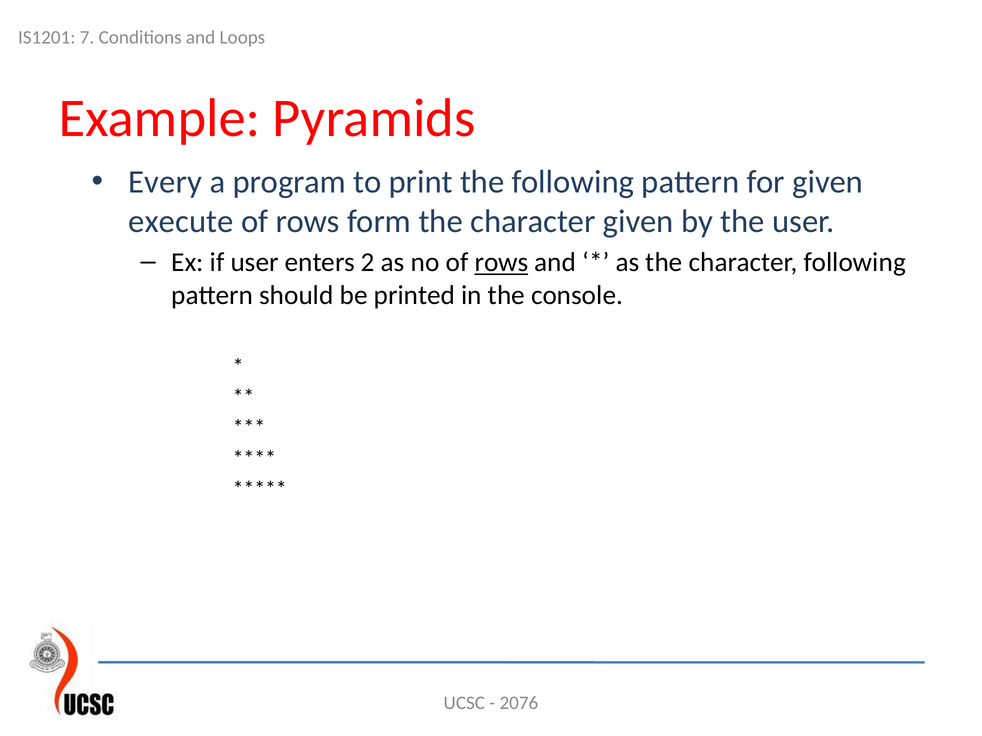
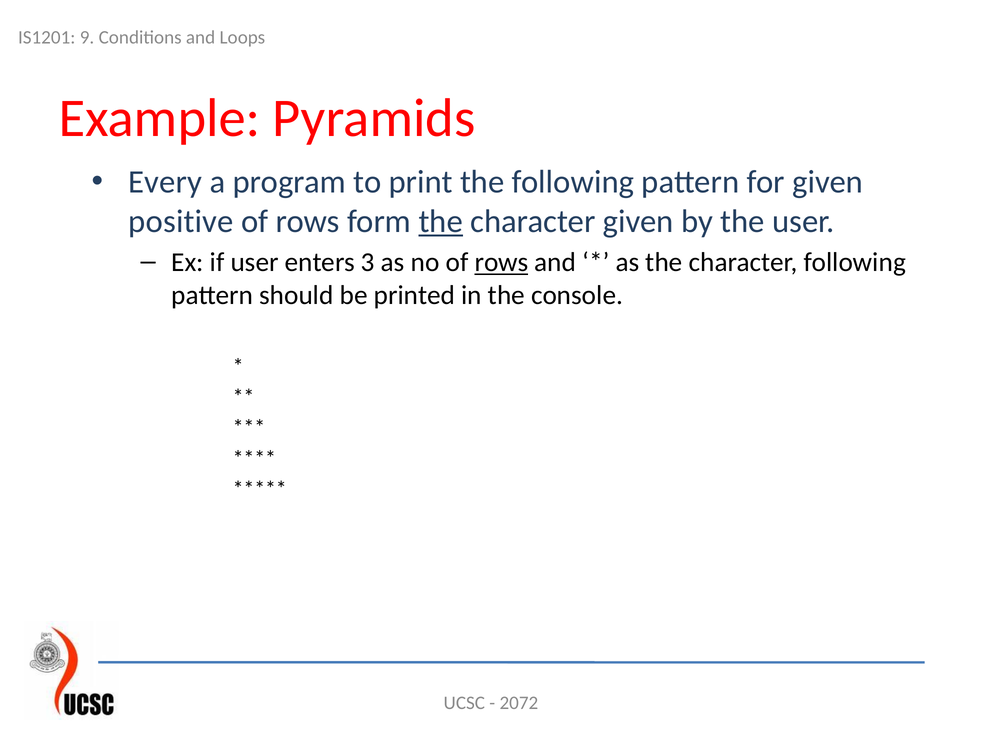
7: 7 -> 9 (87, 37)
execute: execute -> positive (181, 222)
the underline: none -> present (441, 222)
2: 2 -> 3 (368, 263)
2076: 2076 -> 2072 (519, 703)
